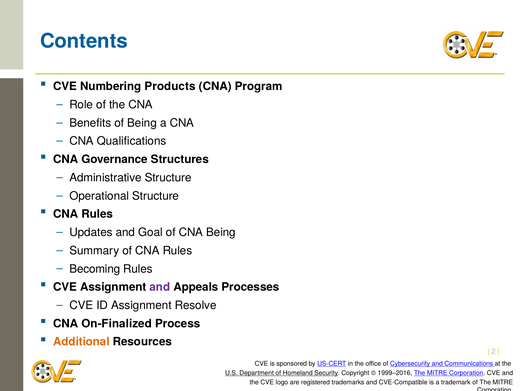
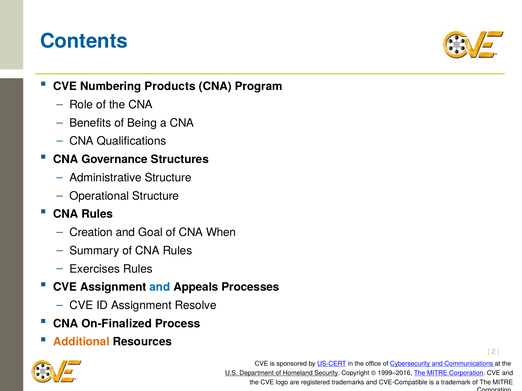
Updates: Updates -> Creation (91, 233)
CNA Being: Being -> When (221, 233)
Becoming: Becoming -> Exercises (95, 269)
and colour: purple -> blue (160, 287)
